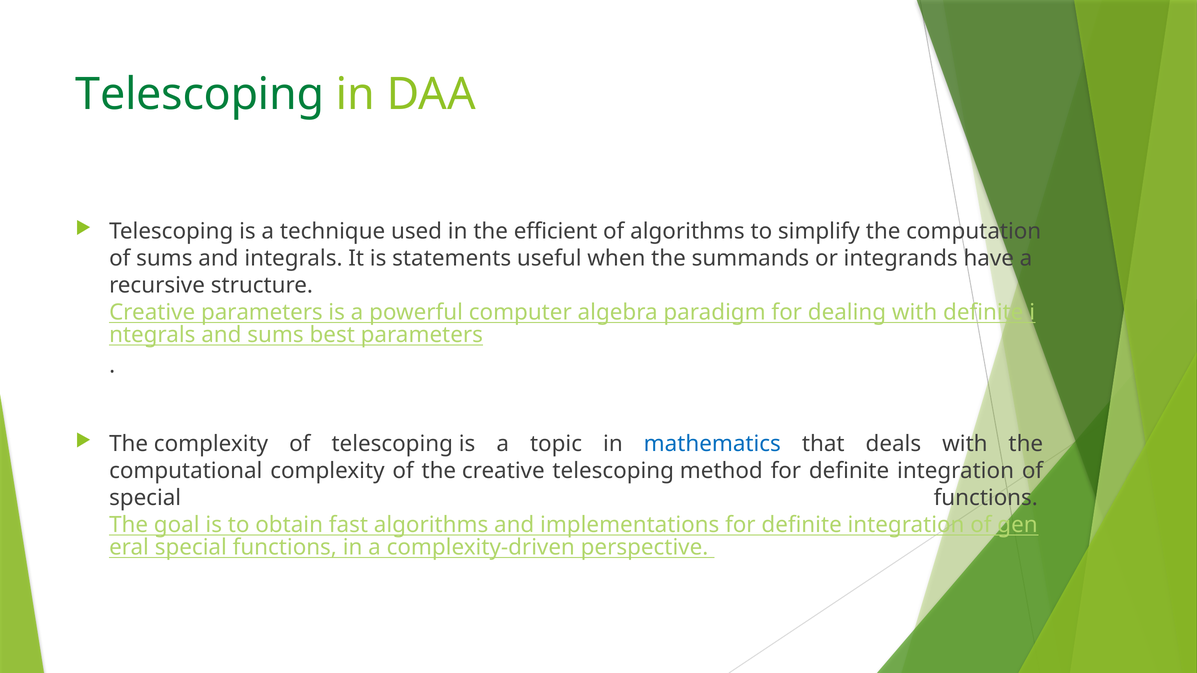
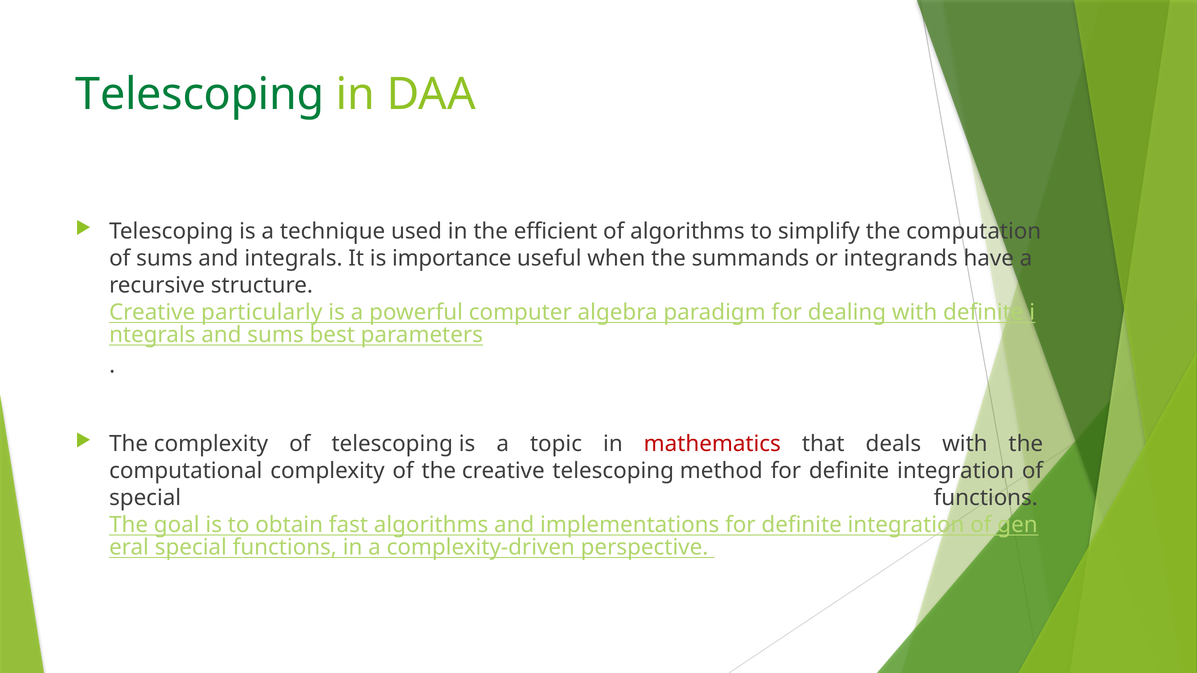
statements: statements -> importance (452, 259)
Creative parameters: parameters -> particularly (262, 312)
mathematics colour: blue -> red (712, 444)
